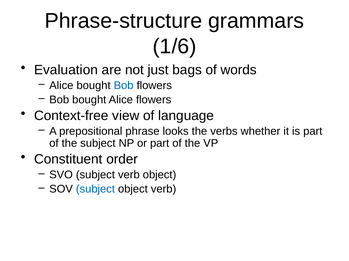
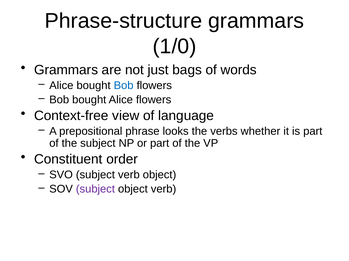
1/6: 1/6 -> 1/0 (174, 47)
Evaluation: Evaluation -> Grammars (66, 70)
subject colour: blue -> purple (95, 190)
